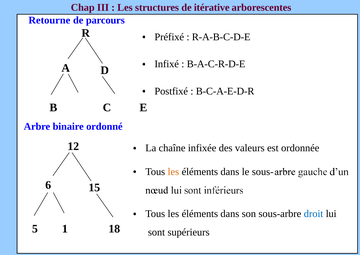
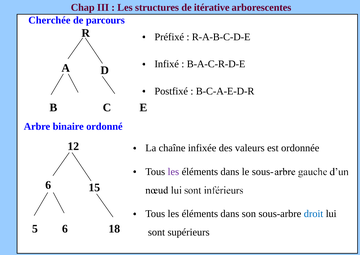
Retourne: Retourne -> Cherchée (49, 20)
les colour: orange -> purple (173, 171)
5 1: 1 -> 6 (65, 229)
